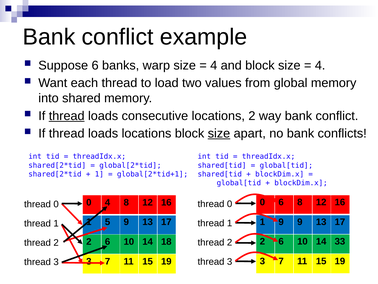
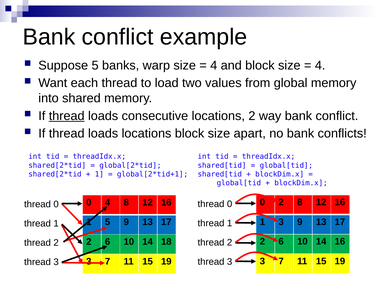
Suppose 6: 6 -> 5 (95, 65)
size underline: present -> none (219, 133)
6: 6 -> 2 (281, 202)
9: 9 -> 3 (281, 222)
14 33: 33 -> 16 (340, 241)
